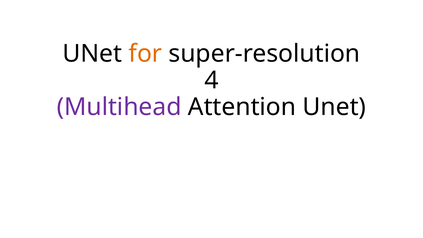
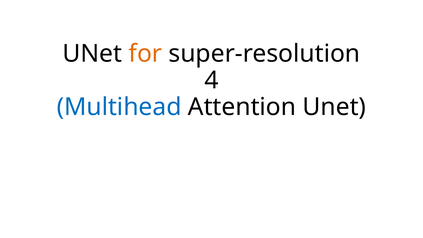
Multihead colour: purple -> blue (119, 107)
